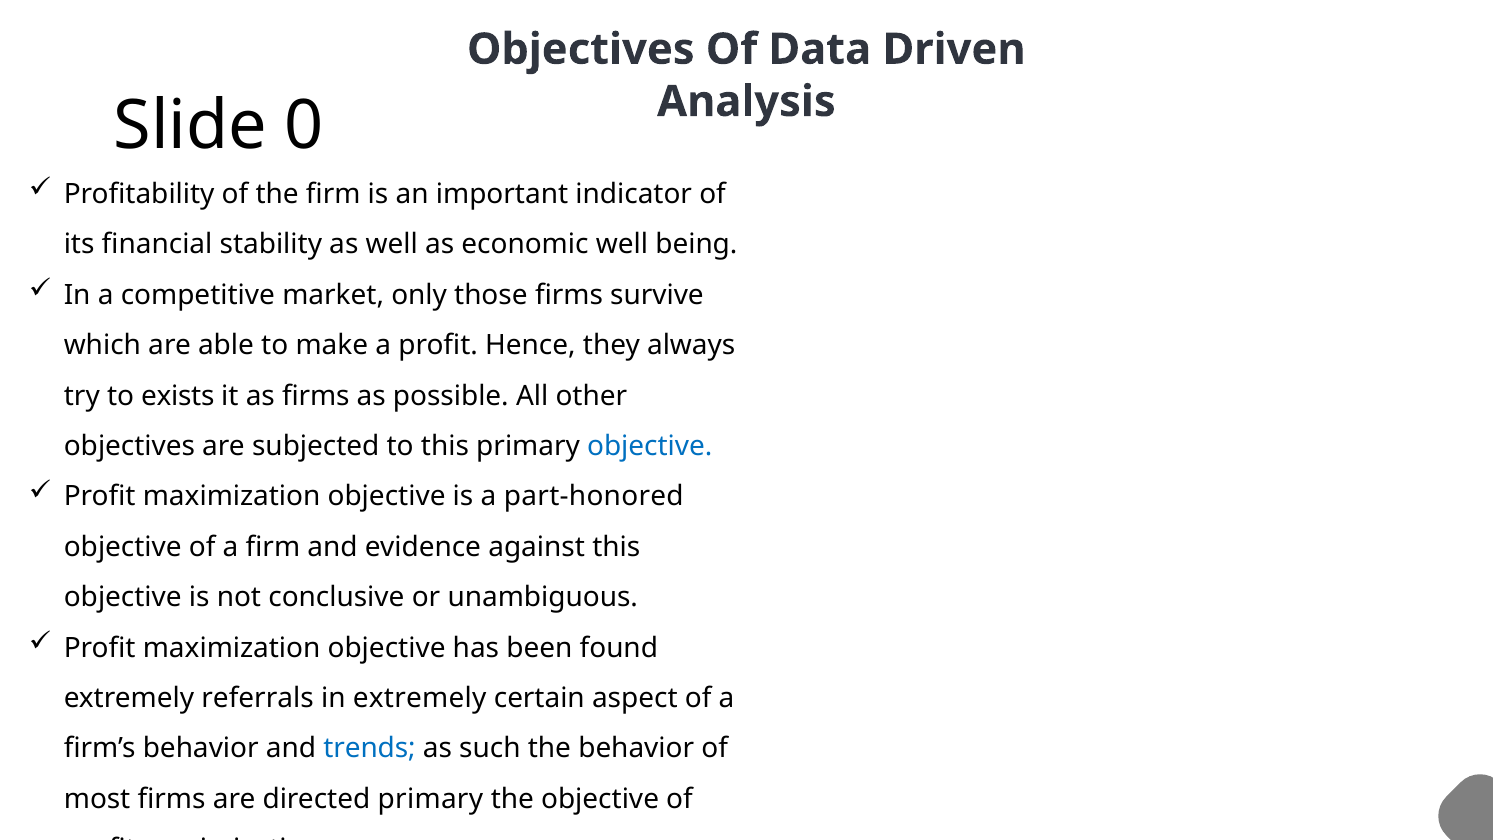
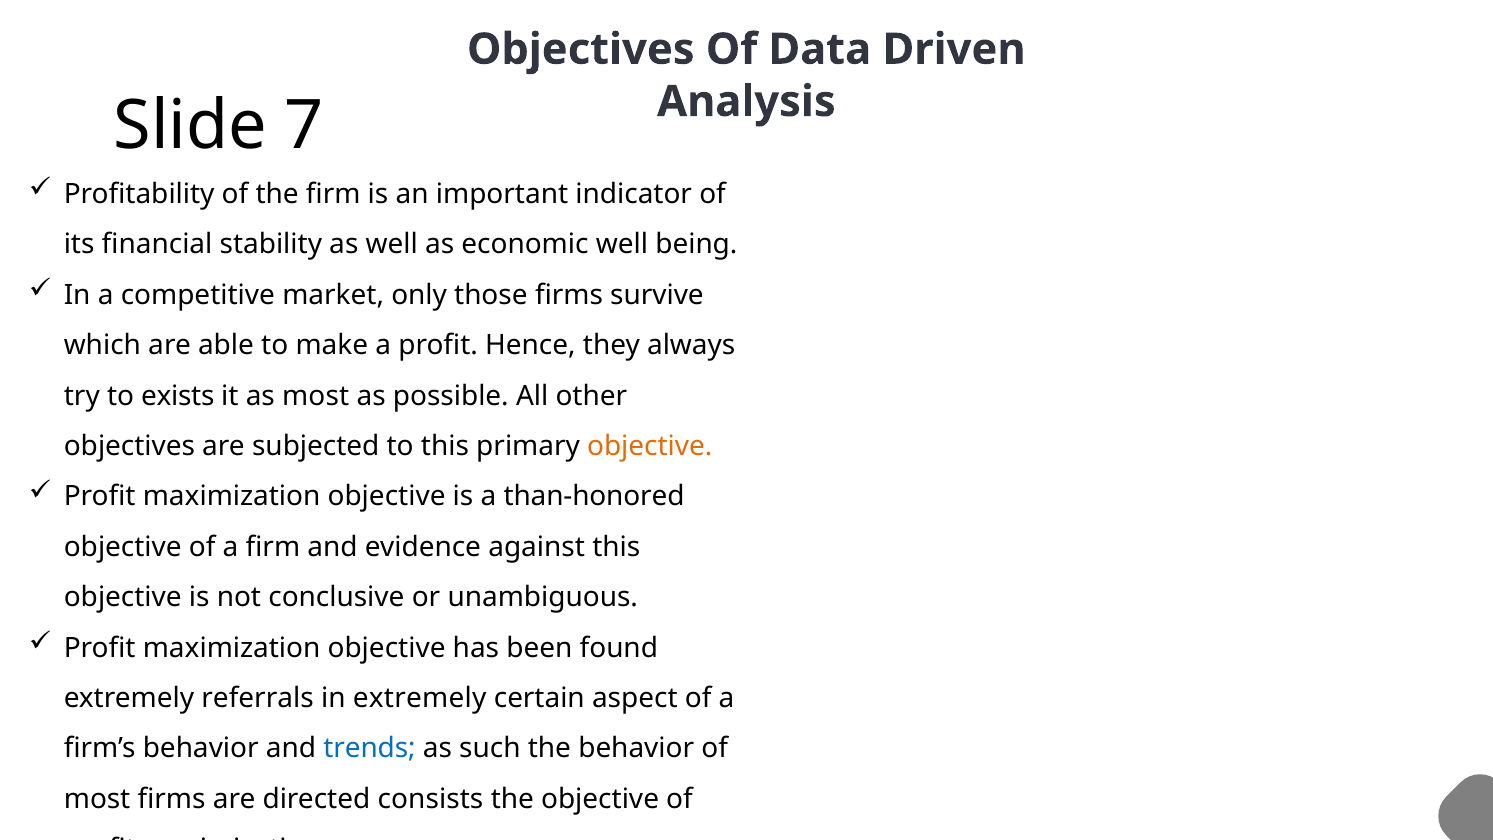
0: 0 -> 7 (305, 125)
as firms: firms -> most (316, 396)
objective colour: blue -> orange (650, 446)
part-honored: part-honored -> than-honored (594, 496)
directed primary: primary -> consists (431, 799)
